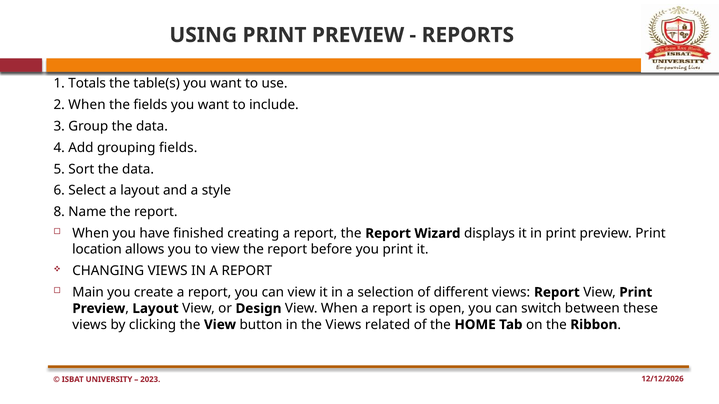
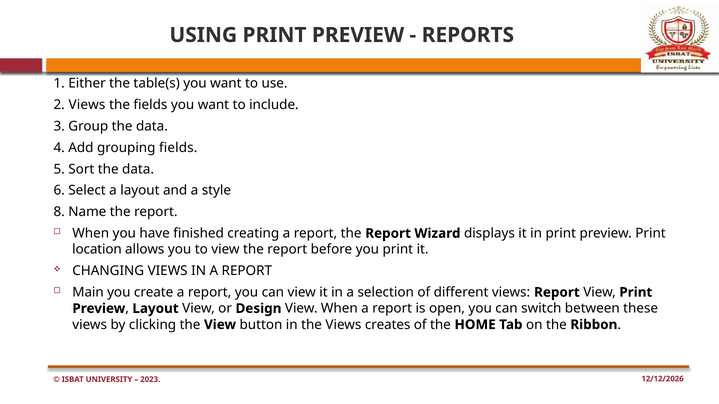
Totals: Totals -> Either (87, 84)
2 When: When -> Views (87, 105)
related: related -> creates (388, 325)
